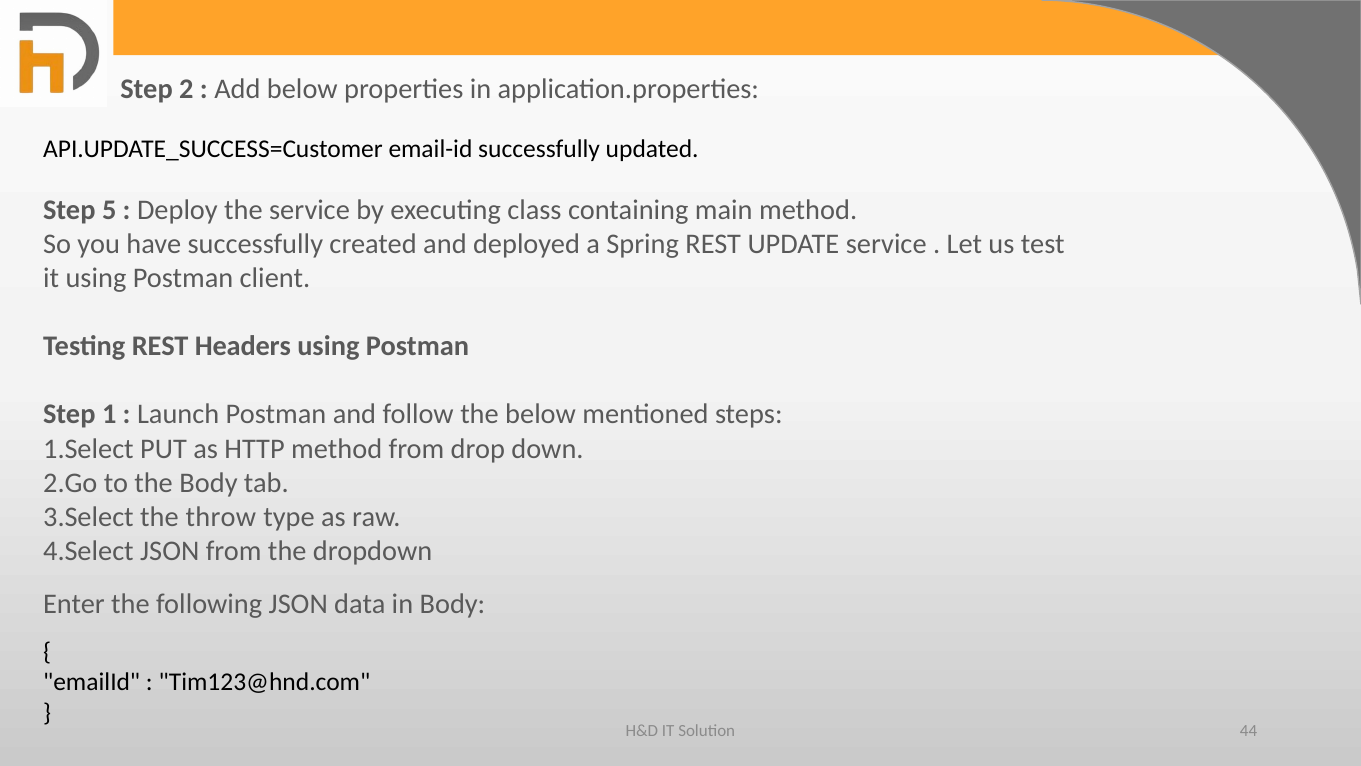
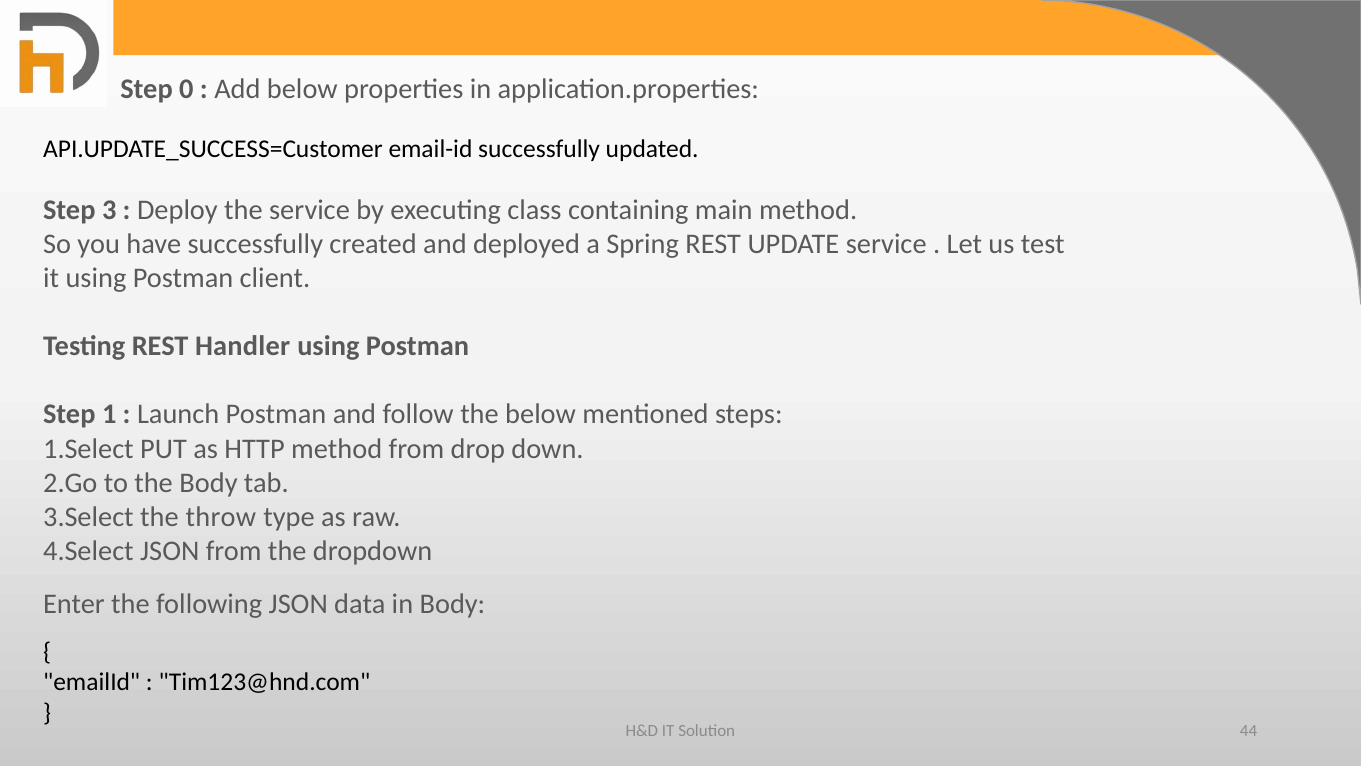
2: 2 -> 0 (186, 89)
5: 5 -> 3 (109, 210)
Headers: Headers -> Handler (243, 346)
